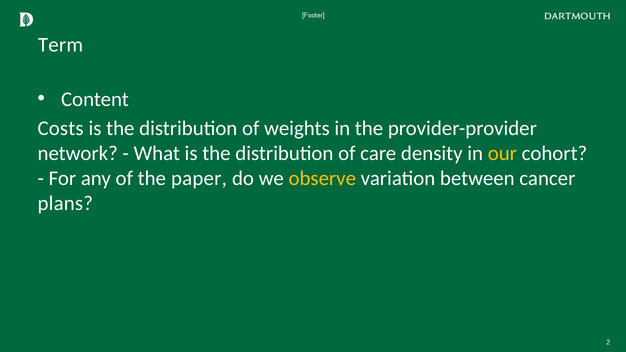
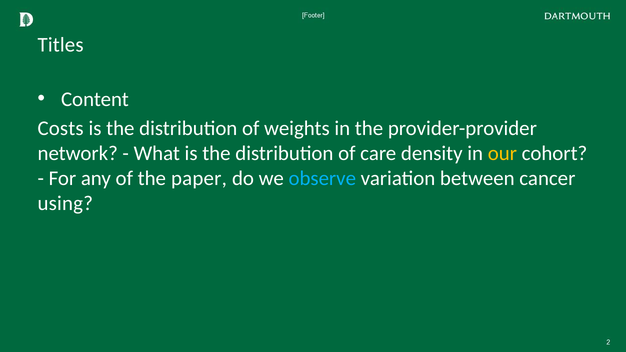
Term: Term -> Titles (61, 45)
observe colour: yellow -> light blue (322, 179)
plans: plans -> using (65, 204)
